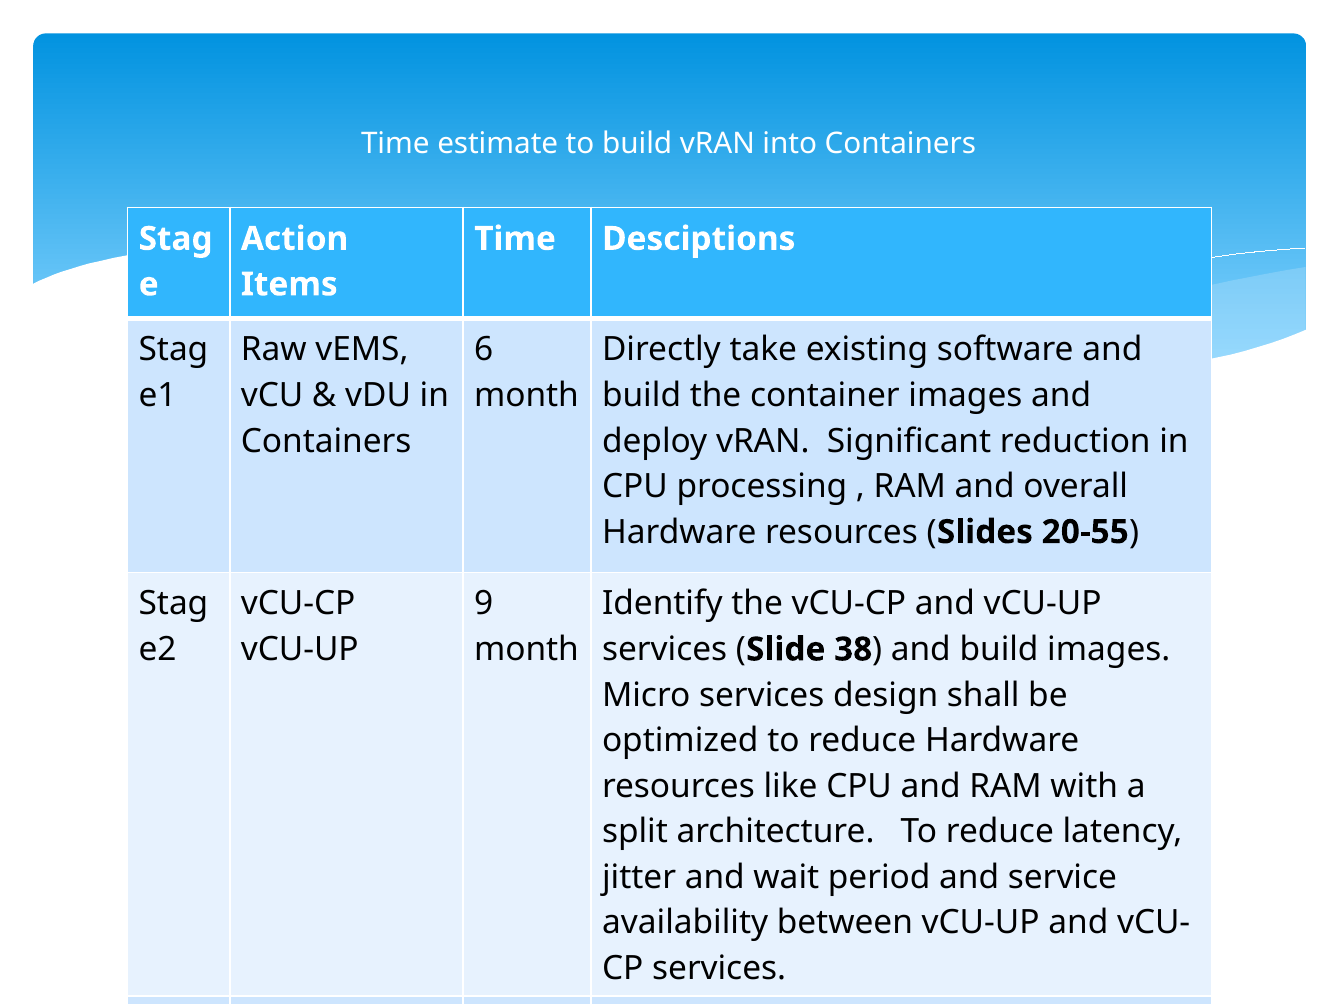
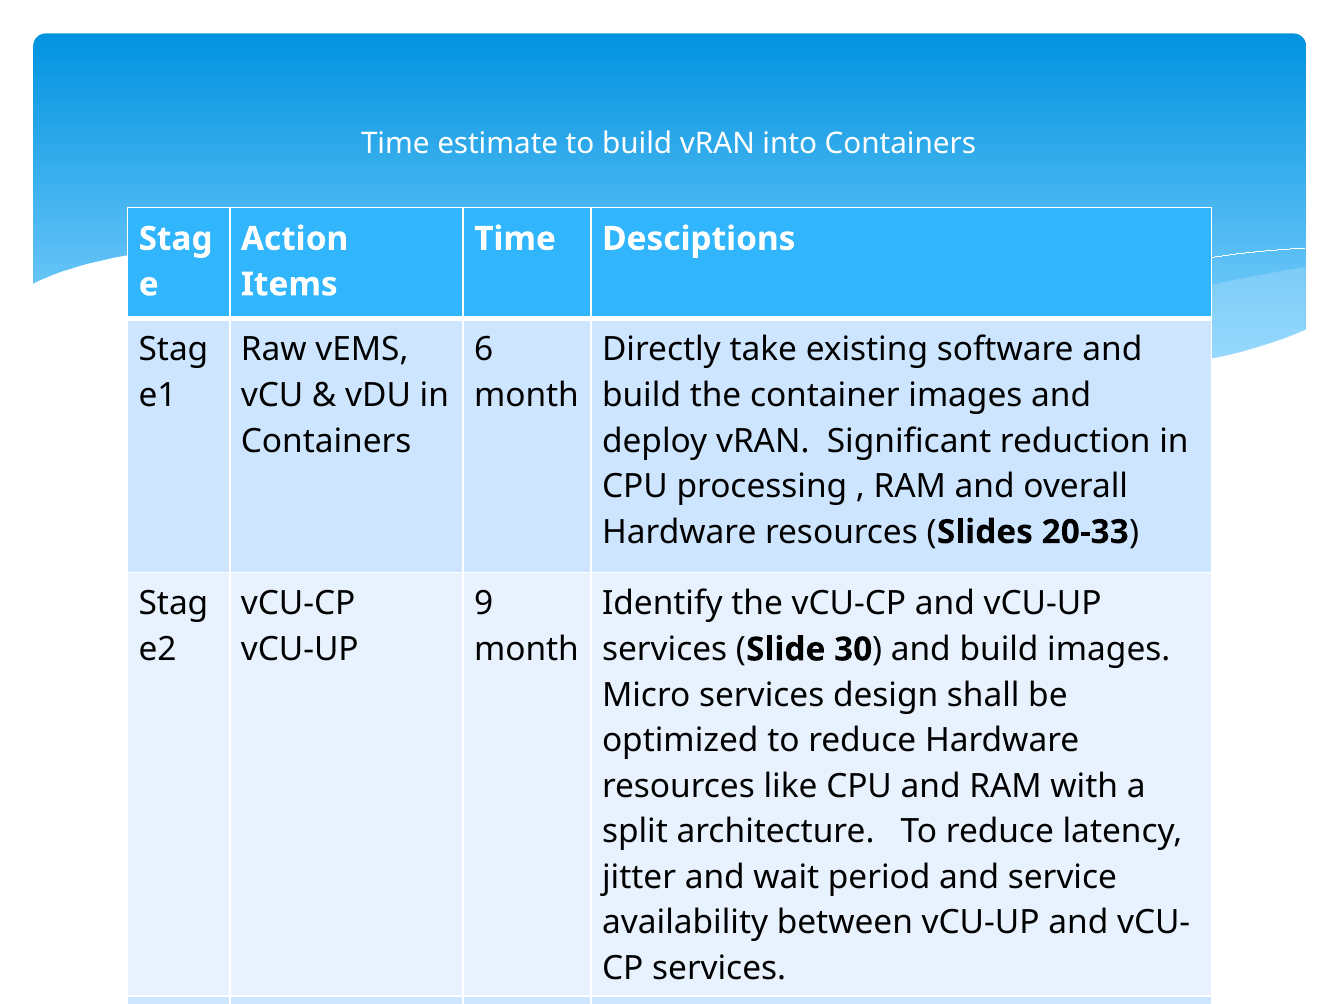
20-55: 20-55 -> 20-33 (1085, 532)
38: 38 -> 30 (853, 649)
